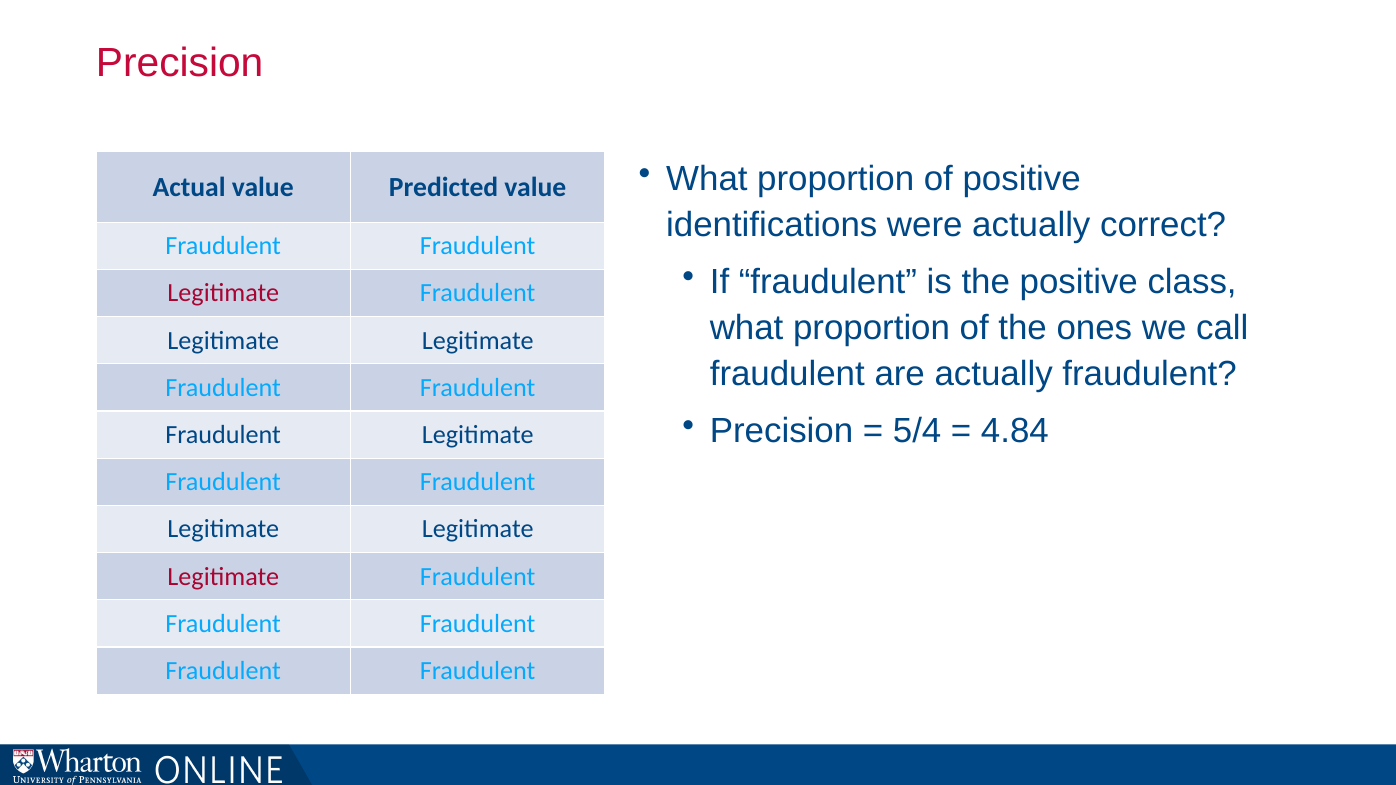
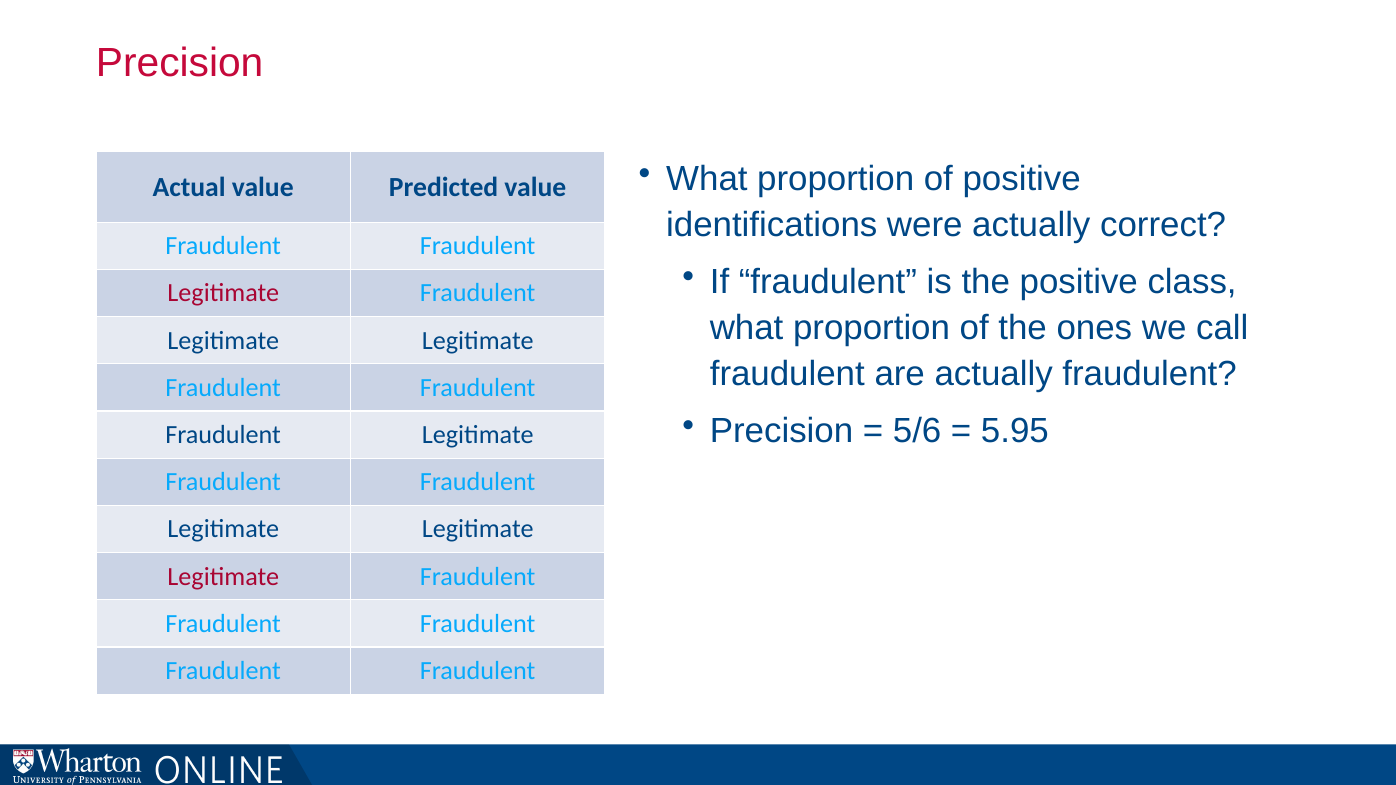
5/4: 5/4 -> 5/6 (917, 431)
4.84: 4.84 -> 5.95 (1015, 431)
